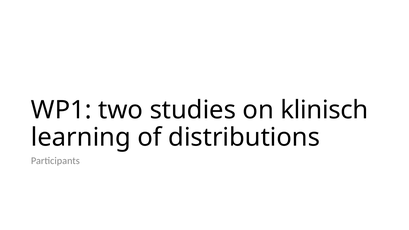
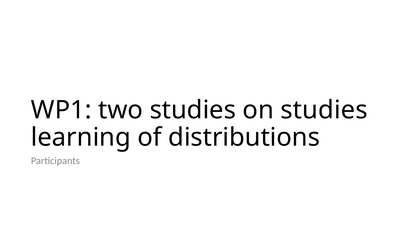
on klinisch: klinisch -> studies (324, 110)
